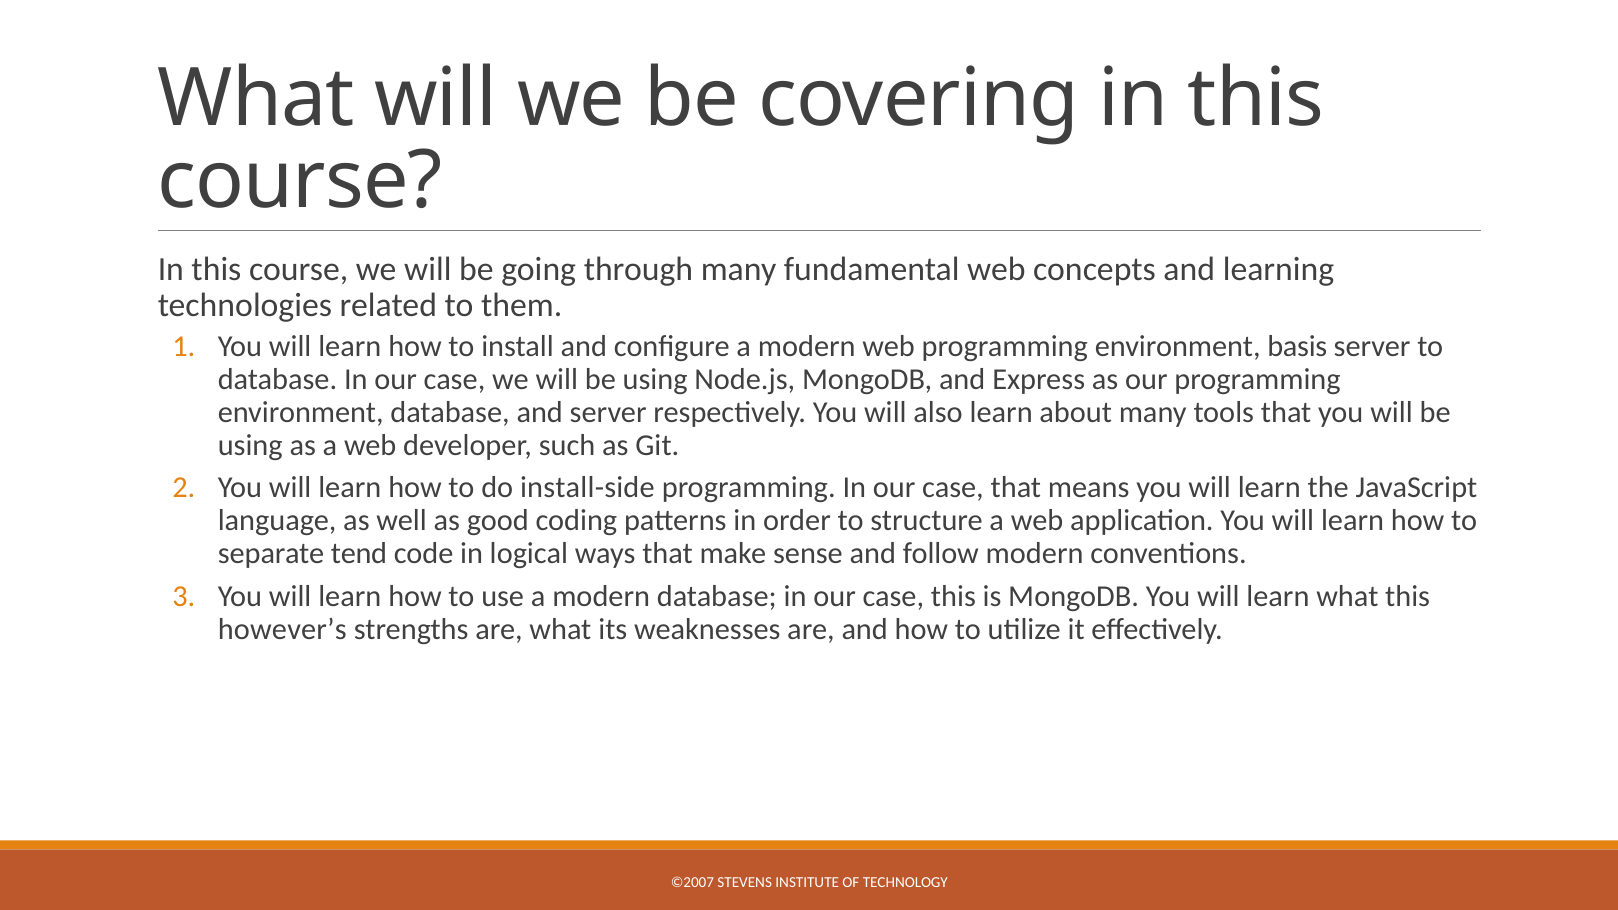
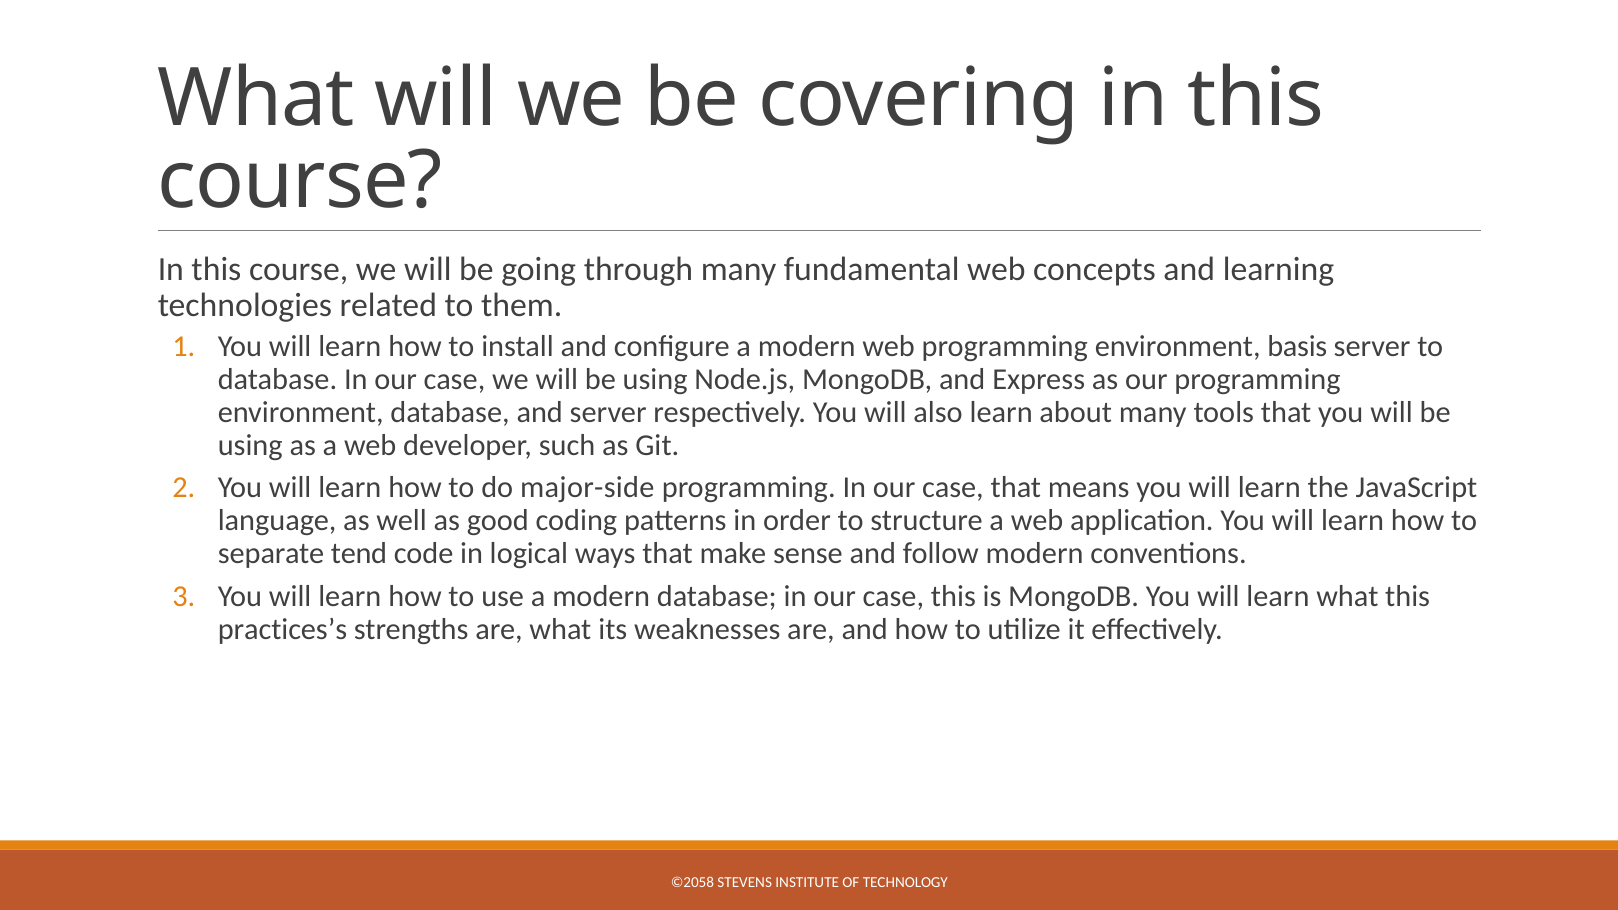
install-side: install-side -> major-side (587, 488)
however’s: however’s -> practices’s (282, 629)
©2007: ©2007 -> ©2058 (692, 882)
